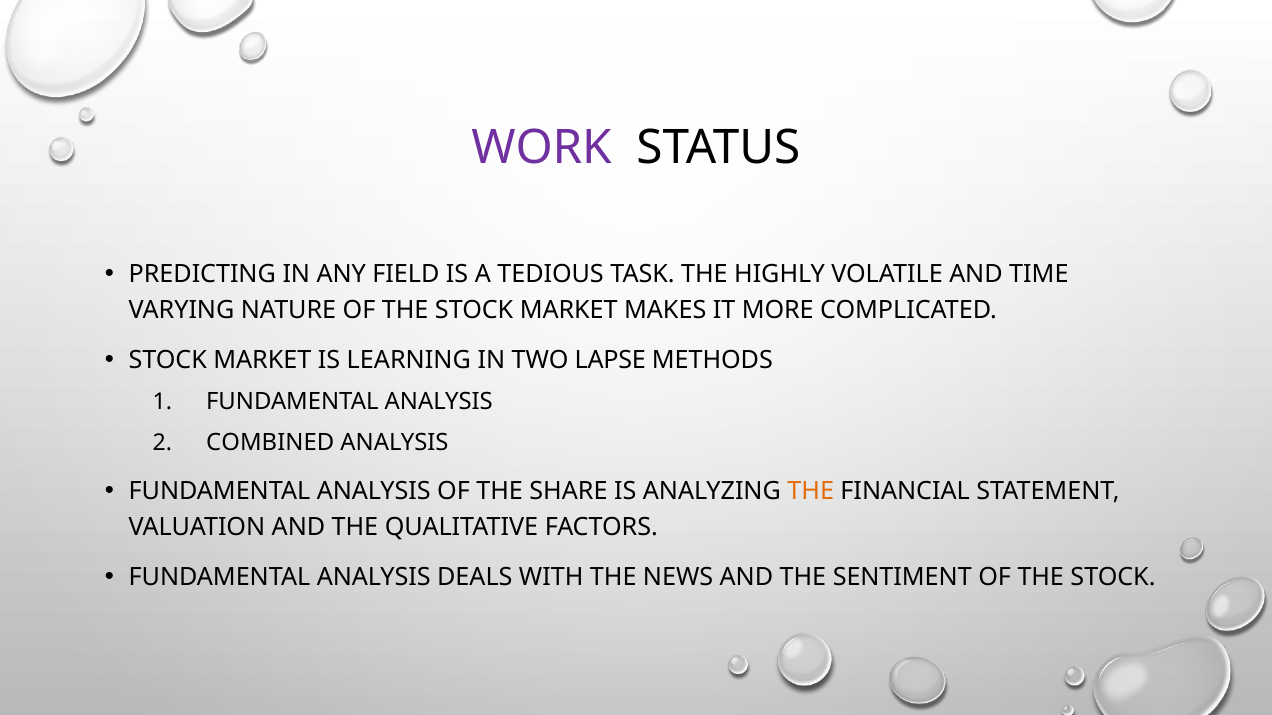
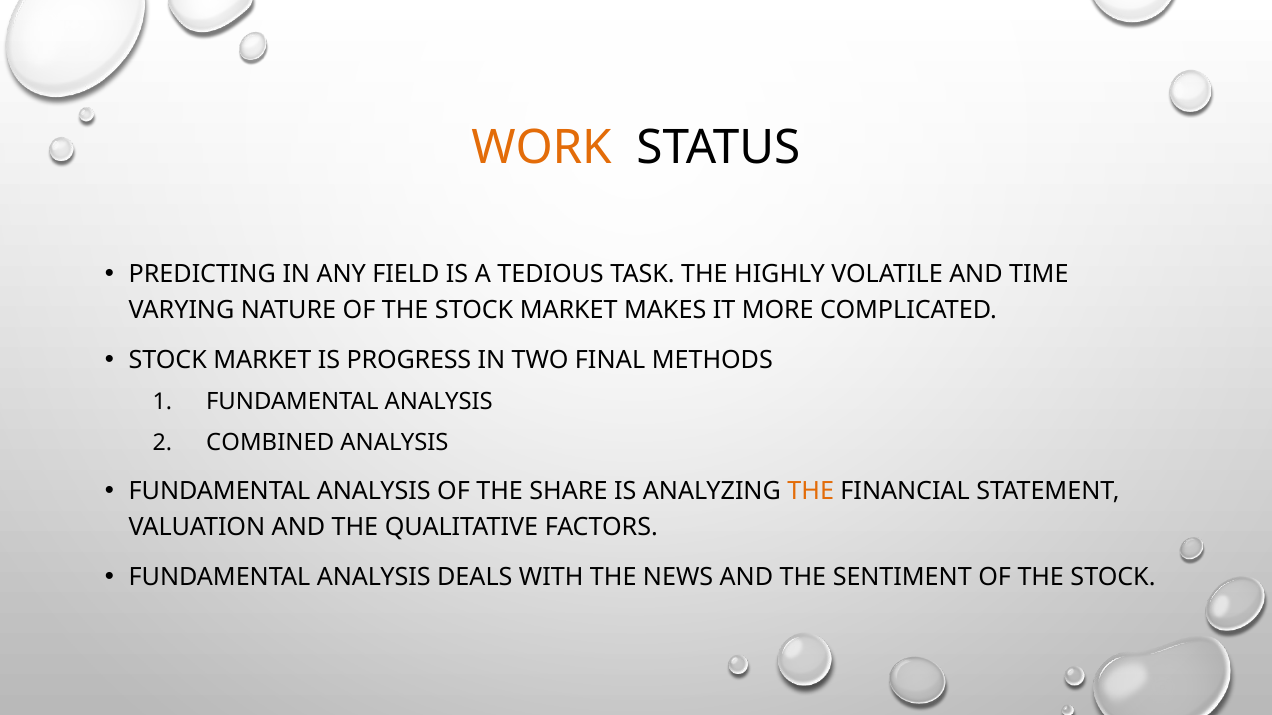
WORK colour: purple -> orange (542, 147)
LEARNING: LEARNING -> PROGRESS (409, 360)
LAPSE: LAPSE -> FINAL (610, 360)
